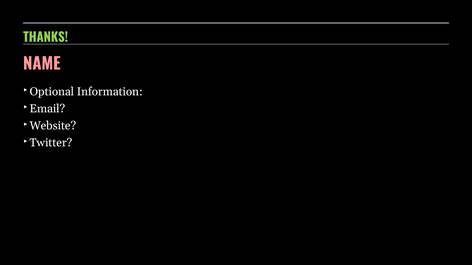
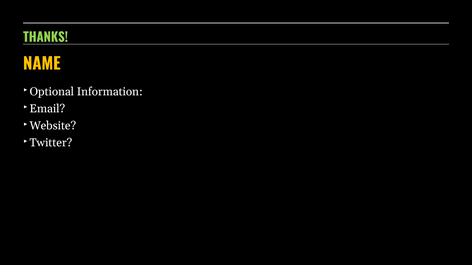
NAME colour: pink -> yellow (42, 64)
